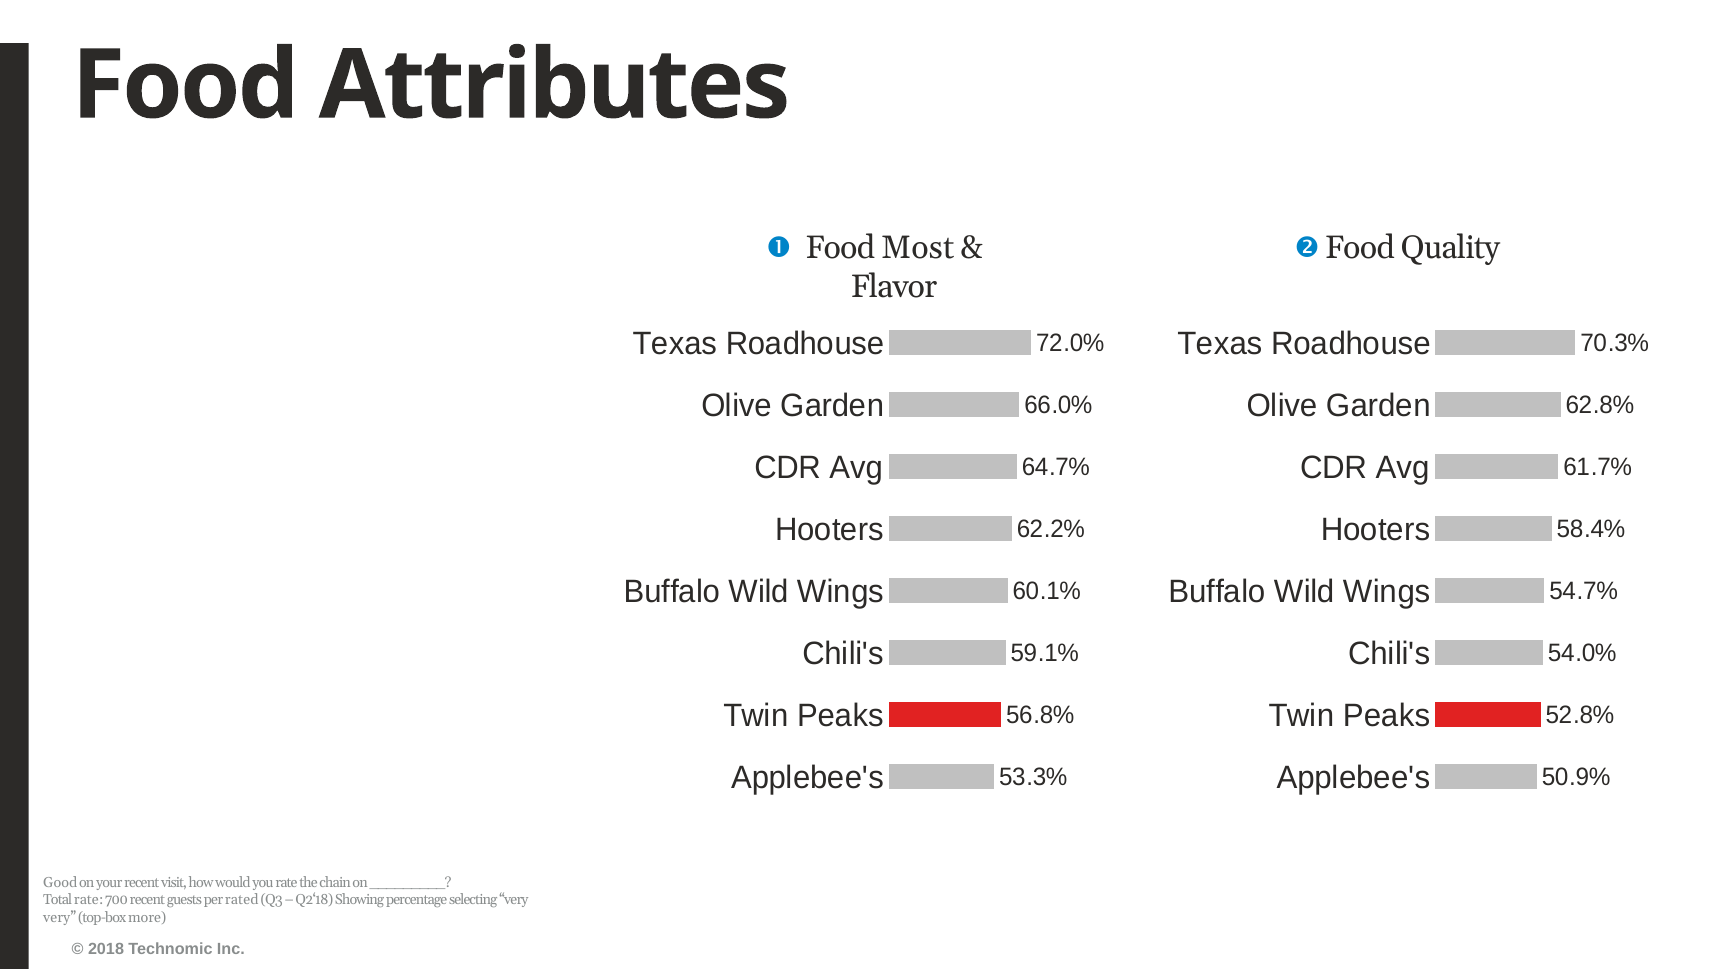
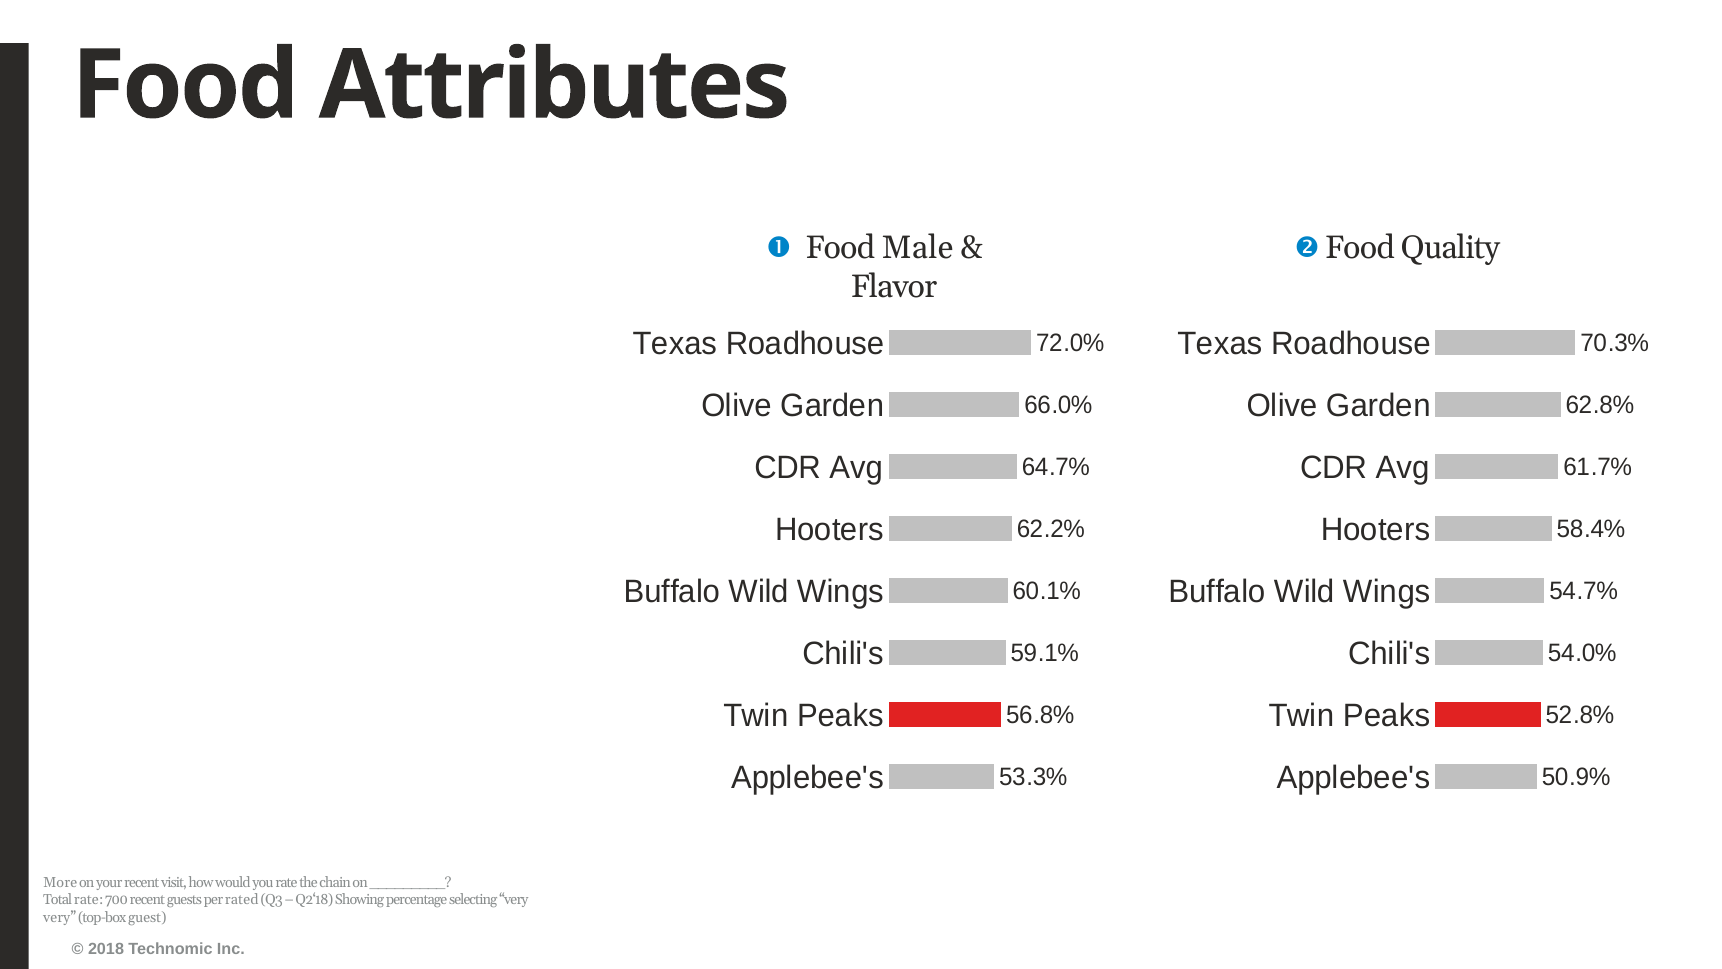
Most: Most -> Male (918, 248)
Good: Good -> More (60, 883)
more: more -> guest (147, 917)
